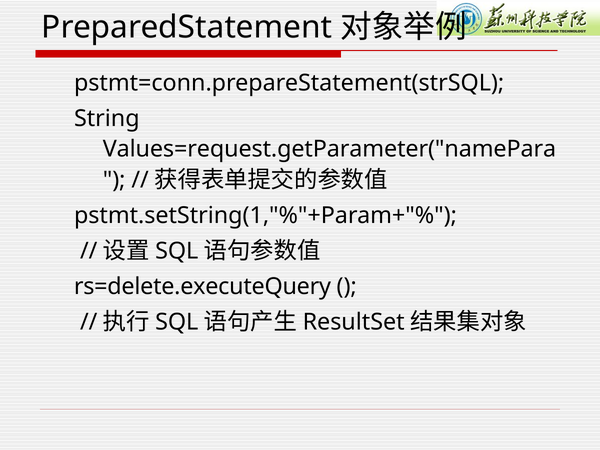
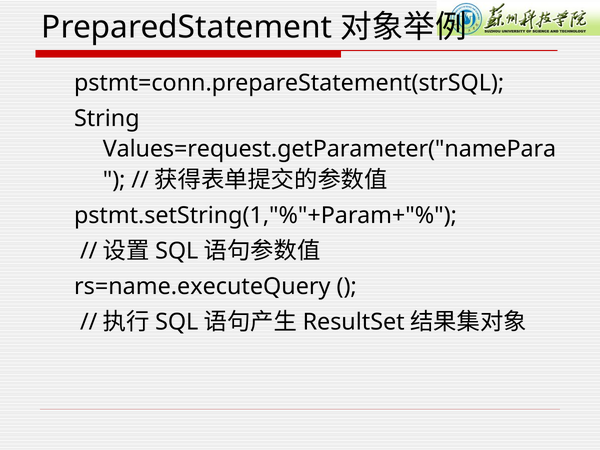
rs=delete.executeQuery: rs=delete.executeQuery -> rs=name.executeQuery (202, 287)
